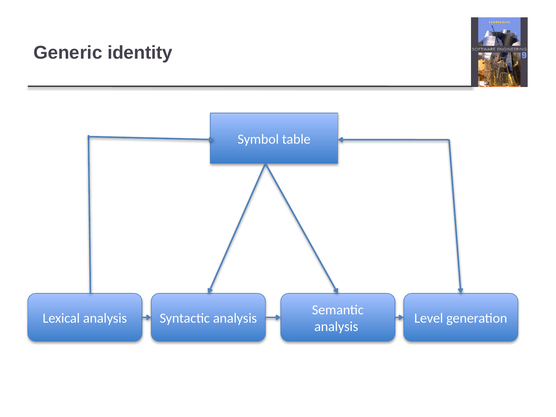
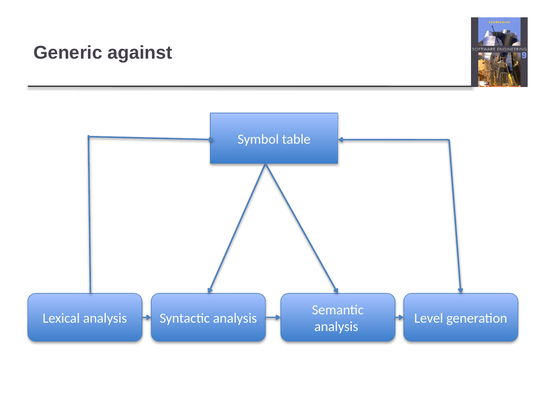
identity: identity -> against (140, 53)
